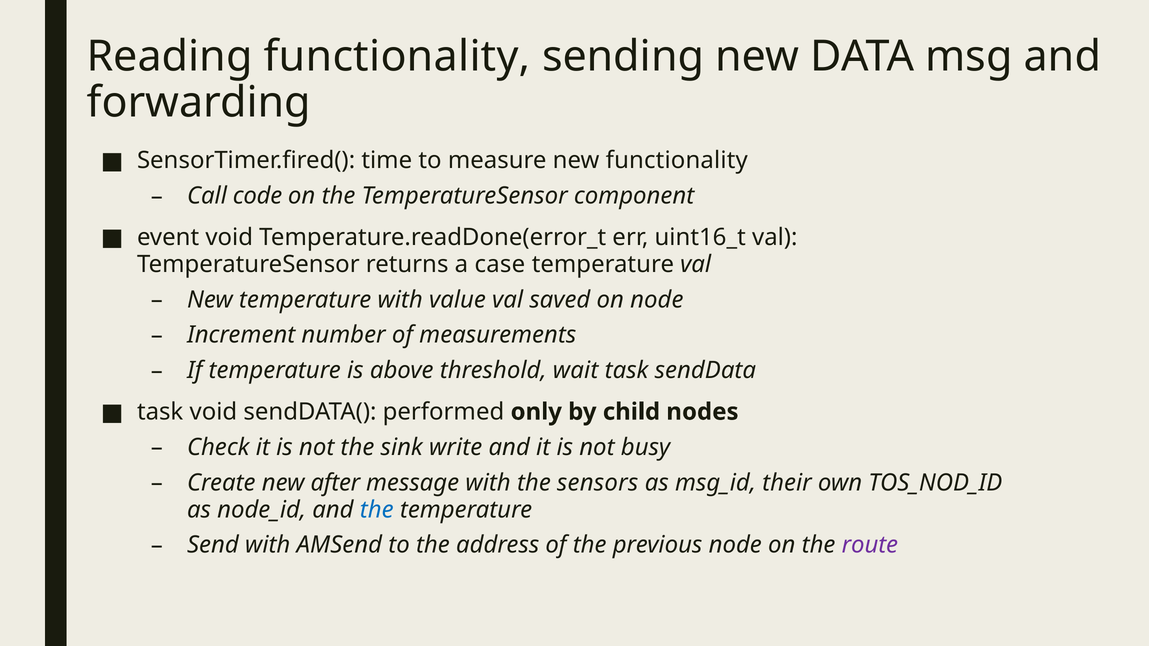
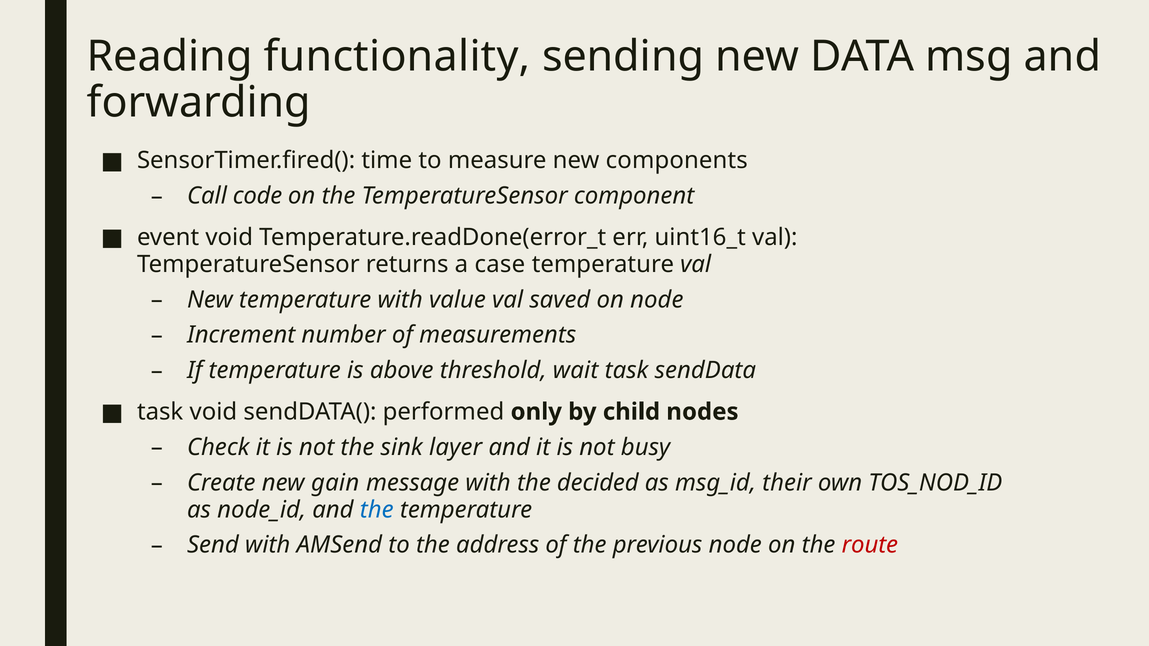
new functionality: functionality -> components (677, 160)
write: write -> layer (456, 447)
after: after -> gain (335, 483)
sensors: sensors -> decided (598, 483)
route colour: purple -> red (870, 545)
